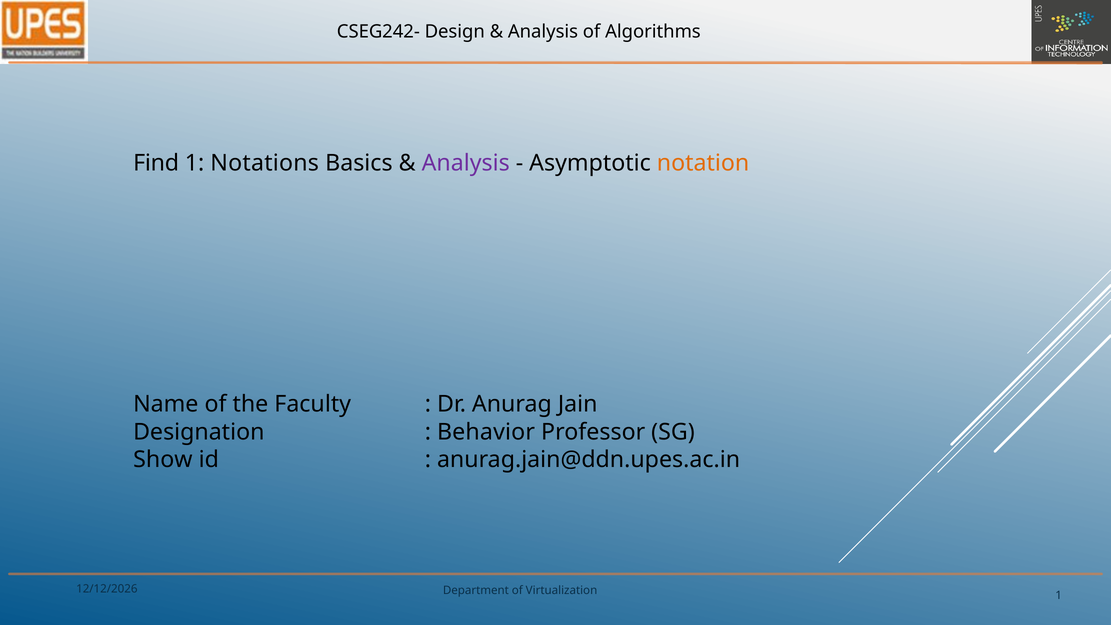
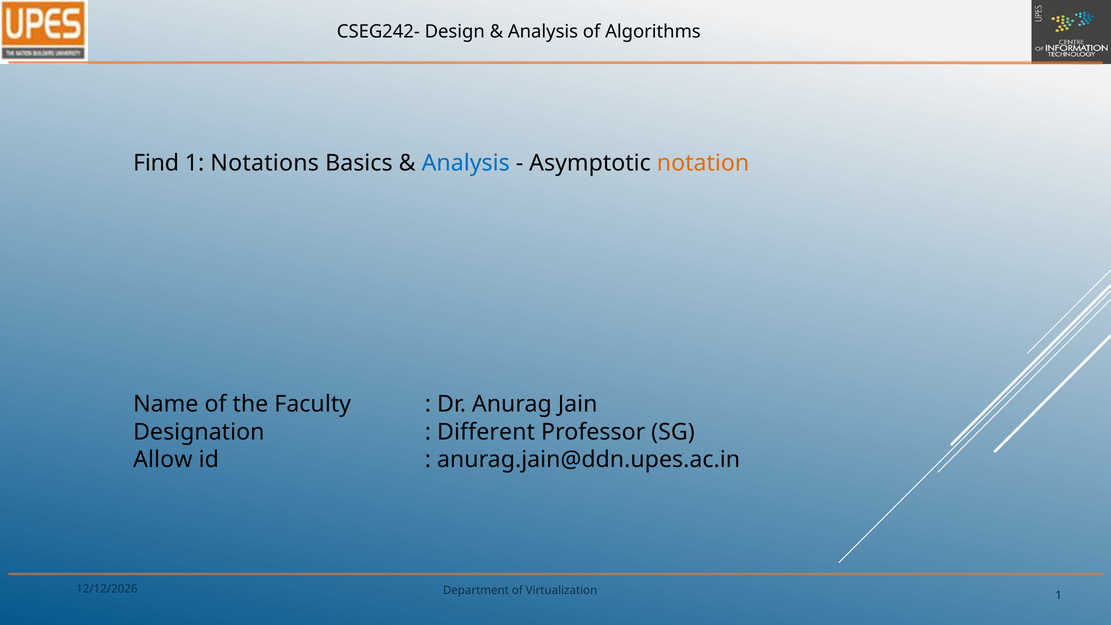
Analysis colour: purple -> blue (466, 163)
Behavior: Behavior -> Different (486, 432)
Show: Show -> Allow (163, 460)
